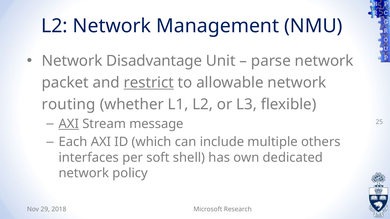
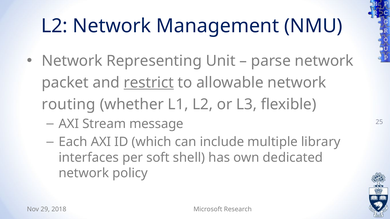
Disadvantage: Disadvantage -> Representing (154, 61)
AXI underline: present -> none (69, 124)
others: others -> library (321, 142)
